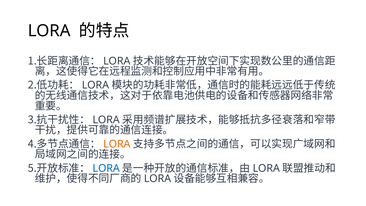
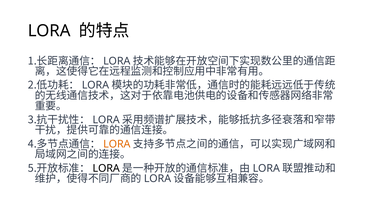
LORA colour: blue -> black (106, 168)
